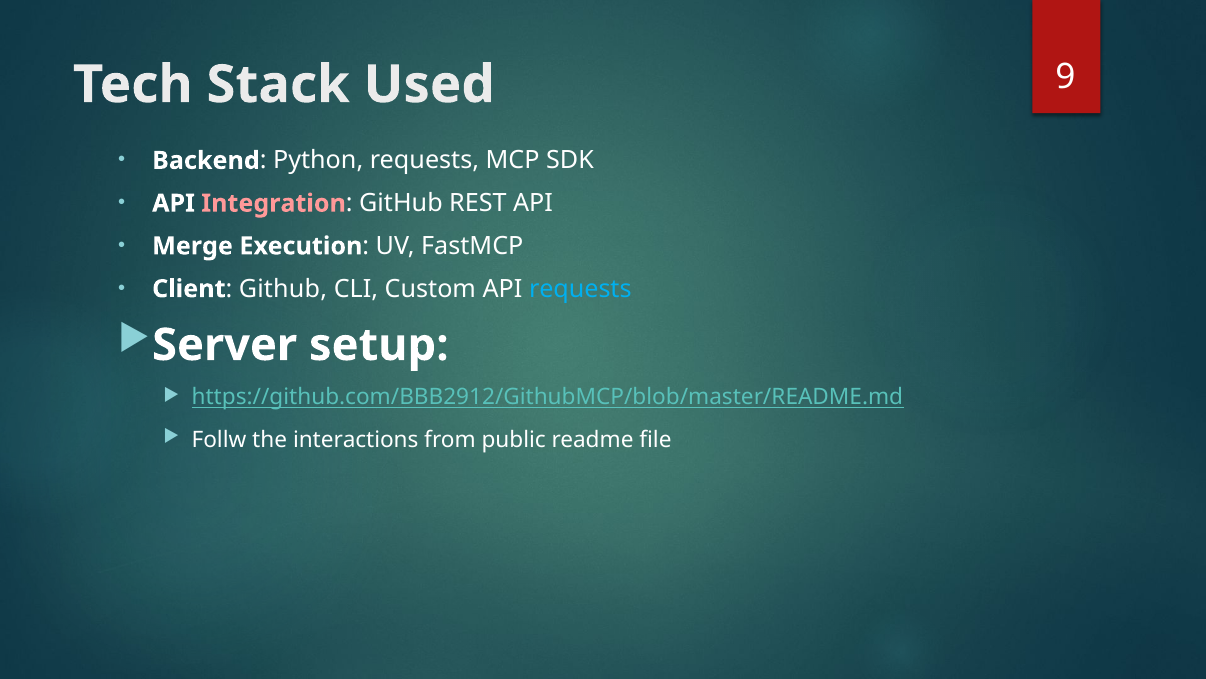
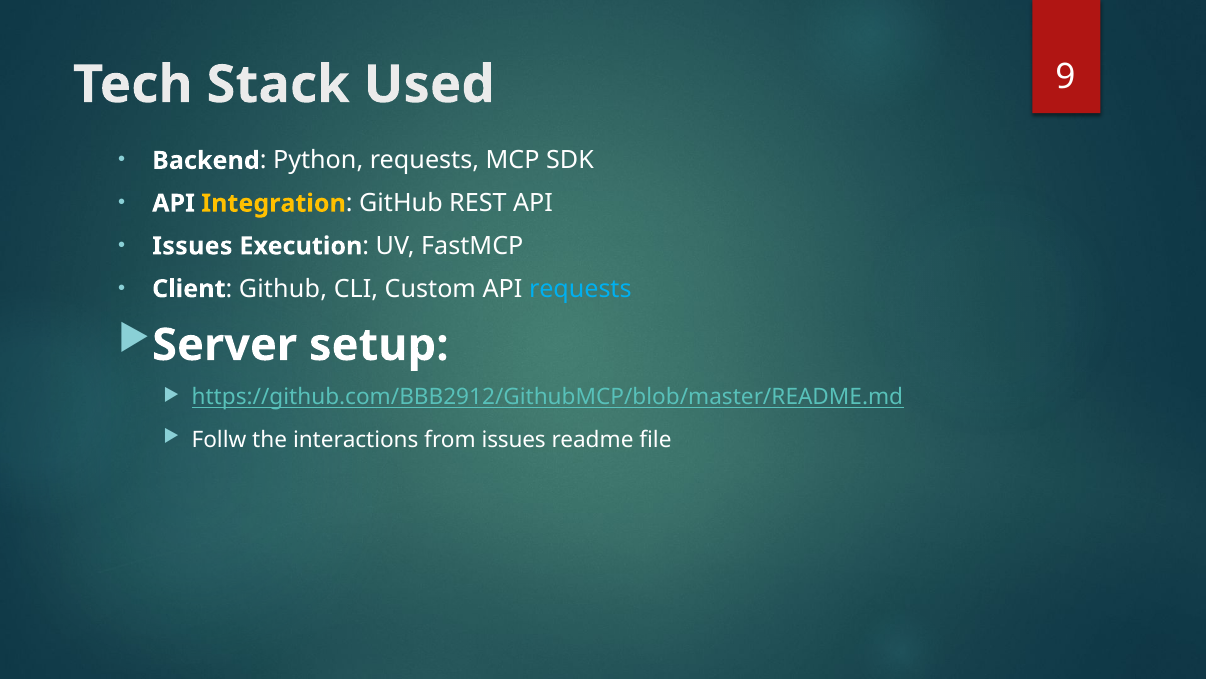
Integration colour: pink -> yellow (274, 203)
Merge: Merge -> Issues (192, 246)
from public: public -> issues (514, 440)
